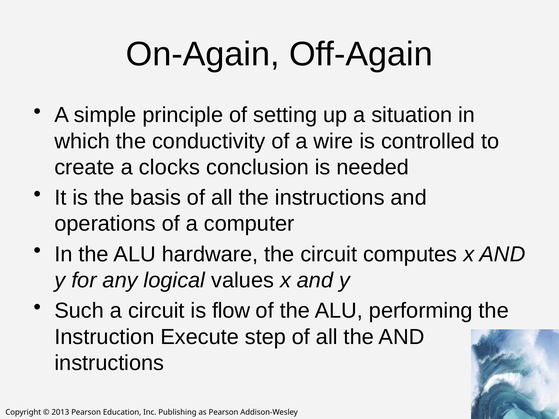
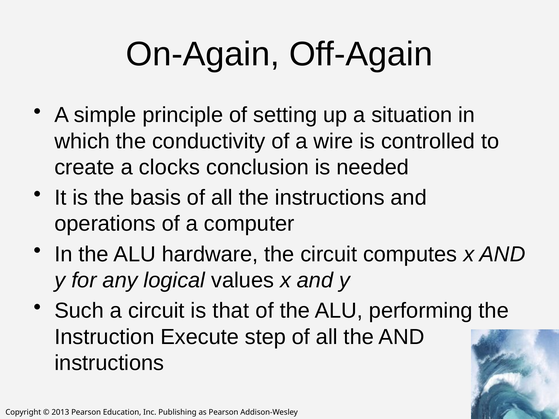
flow: flow -> that (231, 311)
